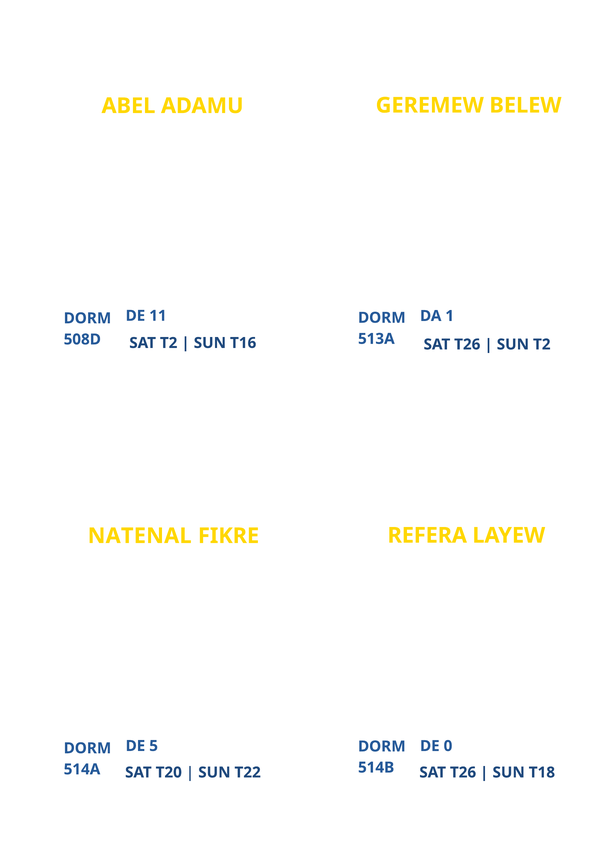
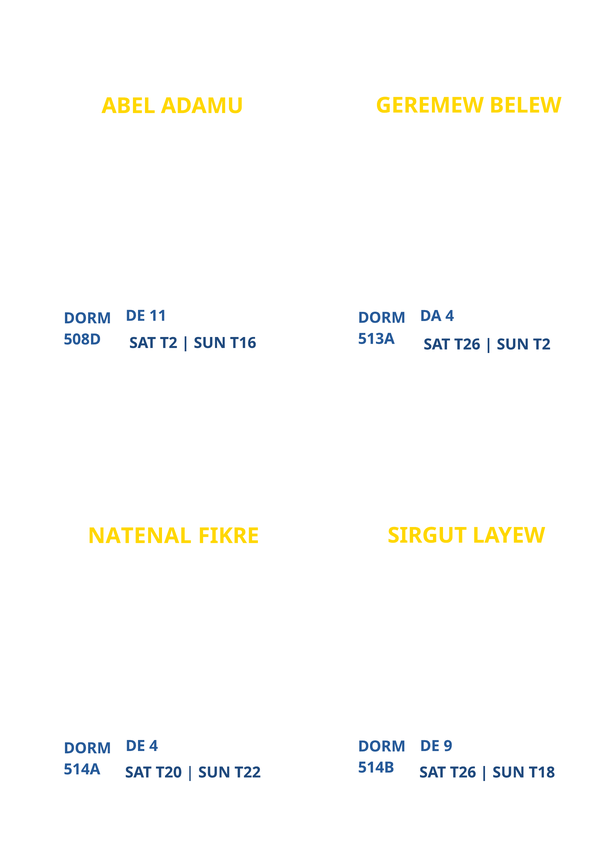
DA 1: 1 -> 4 (450, 316)
REFERA: REFERA -> SIRGUT (427, 535)
DE 5: 5 -> 4 (154, 745)
0: 0 -> 9 (448, 746)
